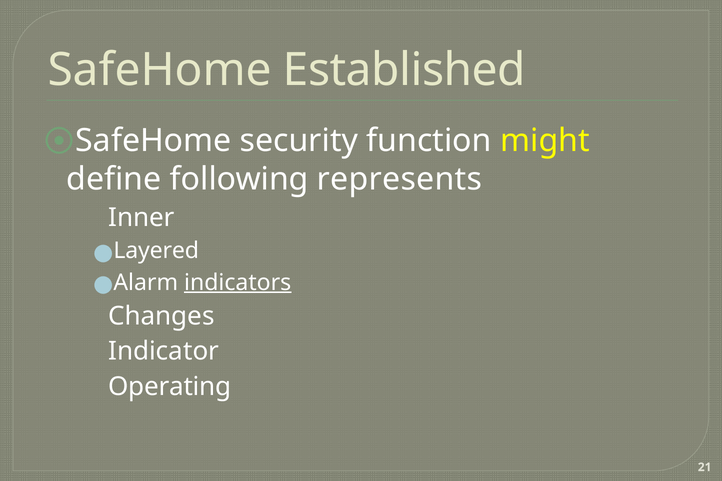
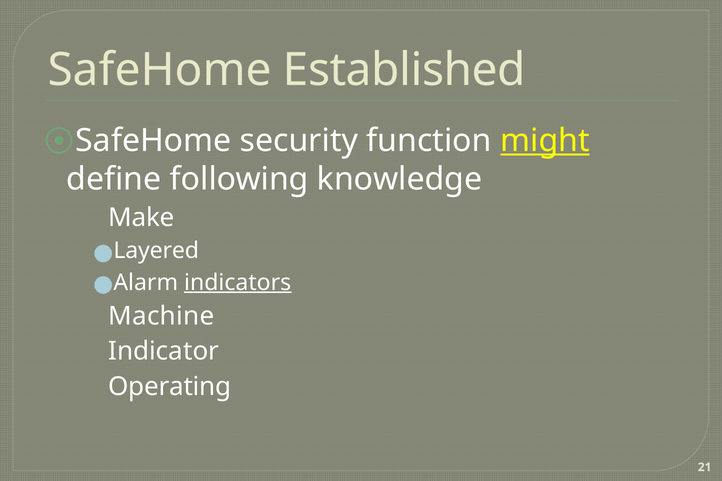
might underline: none -> present (545, 141)
represents: represents -> knowledge (400, 179)
Inner: Inner -> Make (141, 218)
Changes: Changes -> Machine (161, 316)
